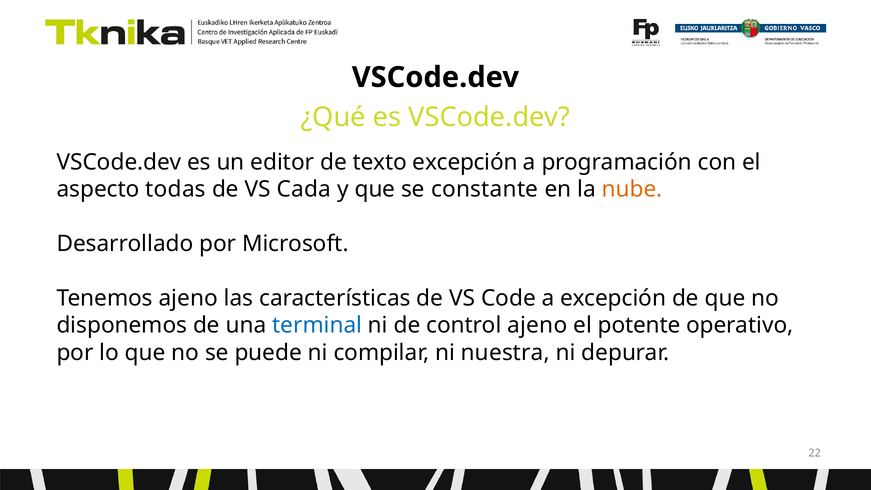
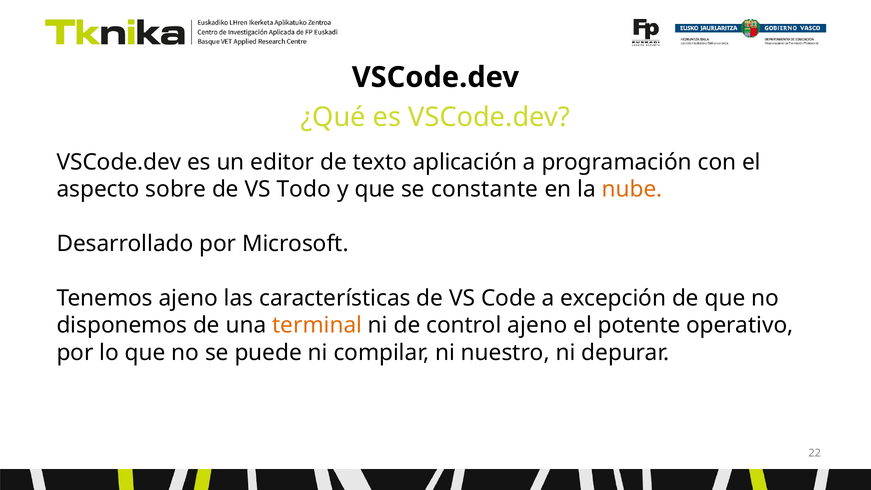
texto excepción: excepción -> aplicación (465, 162)
todas: todas -> sobre (176, 189)
Cada: Cada -> Todo (304, 189)
terminal colour: blue -> orange (317, 325)
nuestra: nuestra -> nuestro (505, 353)
